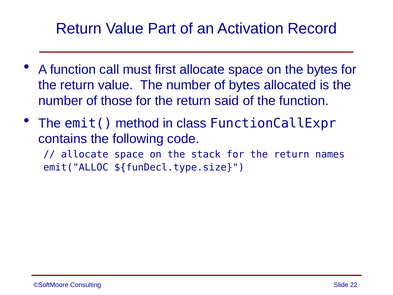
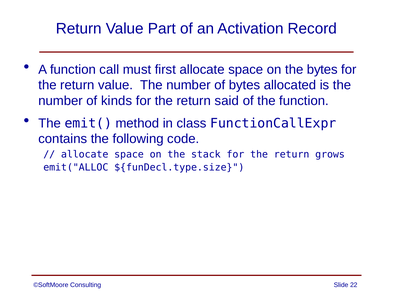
those: those -> kinds (117, 101)
names: names -> grows (330, 154)
